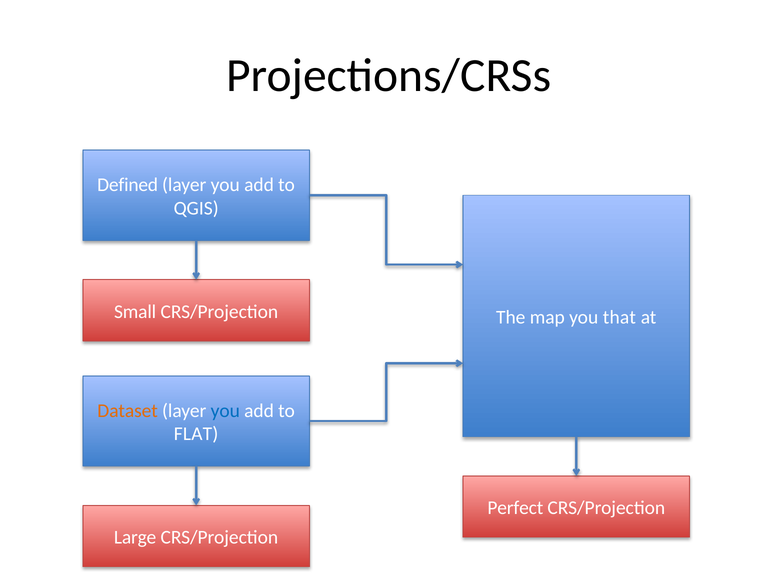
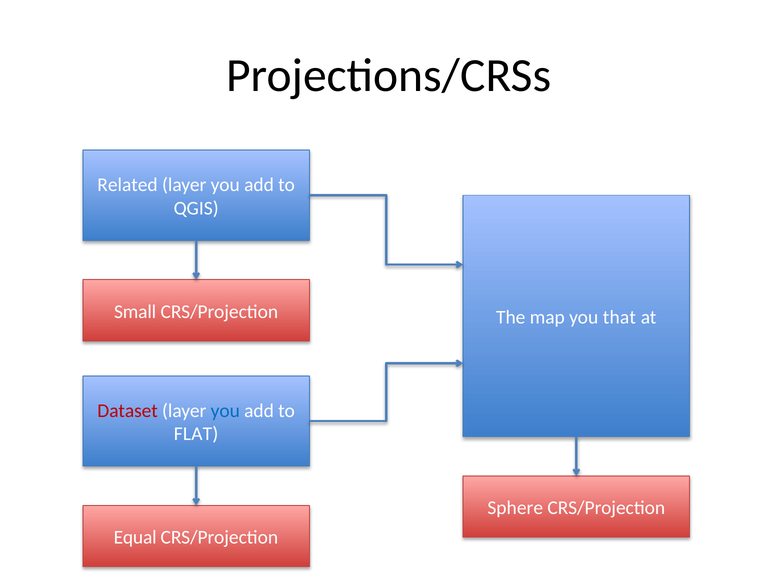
Defined: Defined -> Related (128, 185)
Dataset colour: orange -> red (128, 410)
Perfect: Perfect -> Sphere (515, 508)
Large: Large -> Equal (135, 537)
